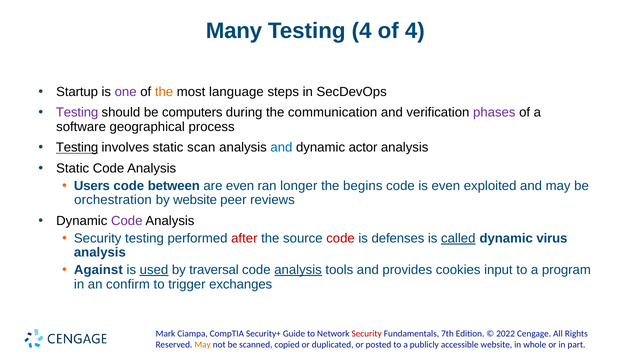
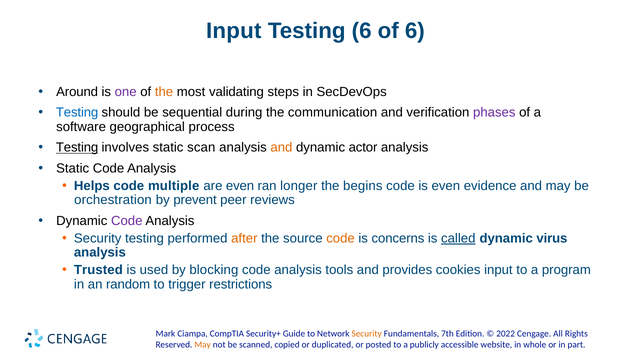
Many: Many -> Input (234, 31)
Testing 4: 4 -> 6 (362, 31)
of 4: 4 -> 6 (415, 31)
Startup: Startup -> Around (77, 92)
language: language -> validating (236, 92)
Testing colour: purple -> blue (77, 113)
computers: computers -> sequential (192, 113)
and colour: blue -> orange (281, 148)
Users: Users -> Helps (92, 186)
between: between -> multiple (174, 186)
exploited: exploited -> evidence (490, 186)
by website: website -> prevent (195, 200)
after colour: red -> orange (244, 238)
code colour: red -> orange (341, 238)
defenses: defenses -> concerns (398, 238)
Against: Against -> Trusted (98, 270)
used underline: present -> none (154, 270)
traversal: traversal -> blocking (214, 270)
analysis underline: present -> none (298, 270)
confirm: confirm -> random (128, 284)
exchanges: exchanges -> restrictions (241, 284)
Security colour: red -> orange (367, 334)
